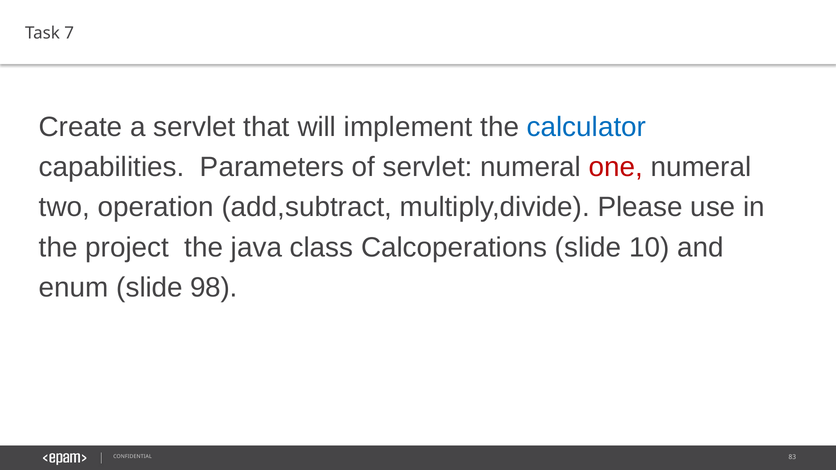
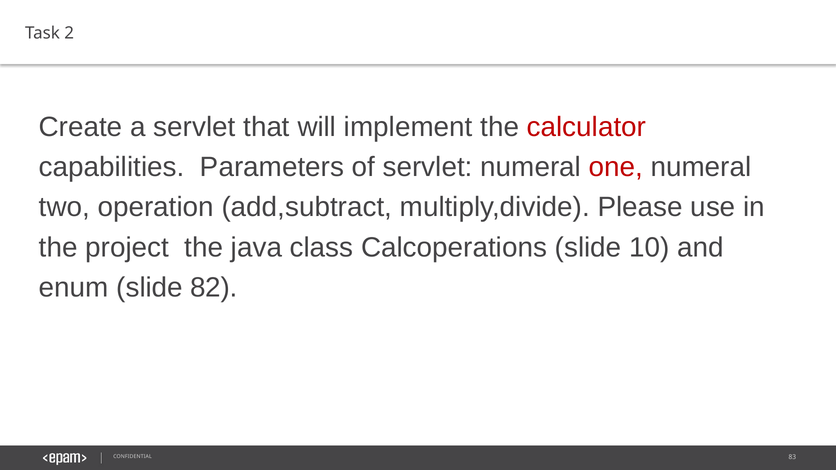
7: 7 -> 2 (69, 33)
calculator colour: blue -> red (586, 127)
98: 98 -> 82 (214, 288)
